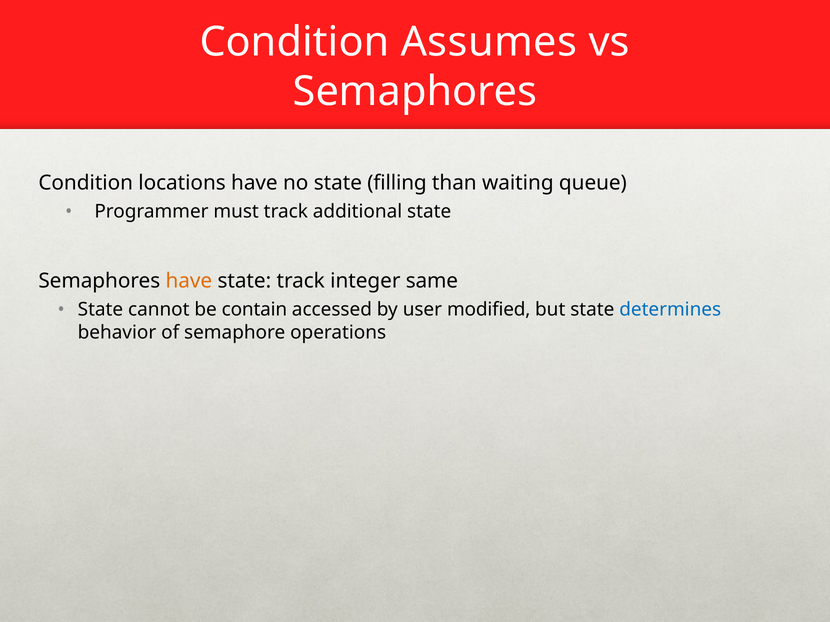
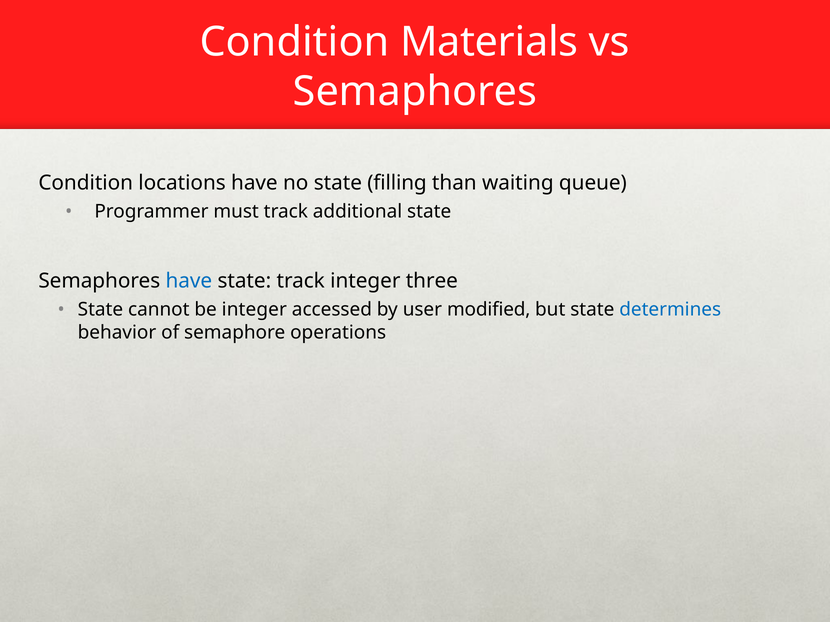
Assumes: Assumes -> Materials (489, 42)
have colour: orange -> blue (189, 281)
same: same -> three (432, 281)
be contain: contain -> integer (254, 310)
